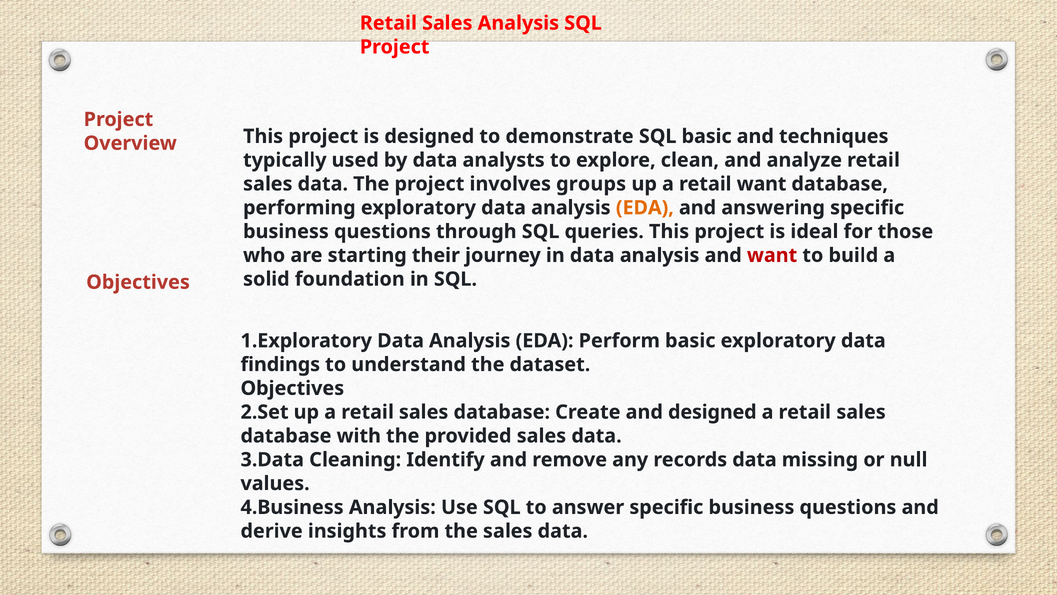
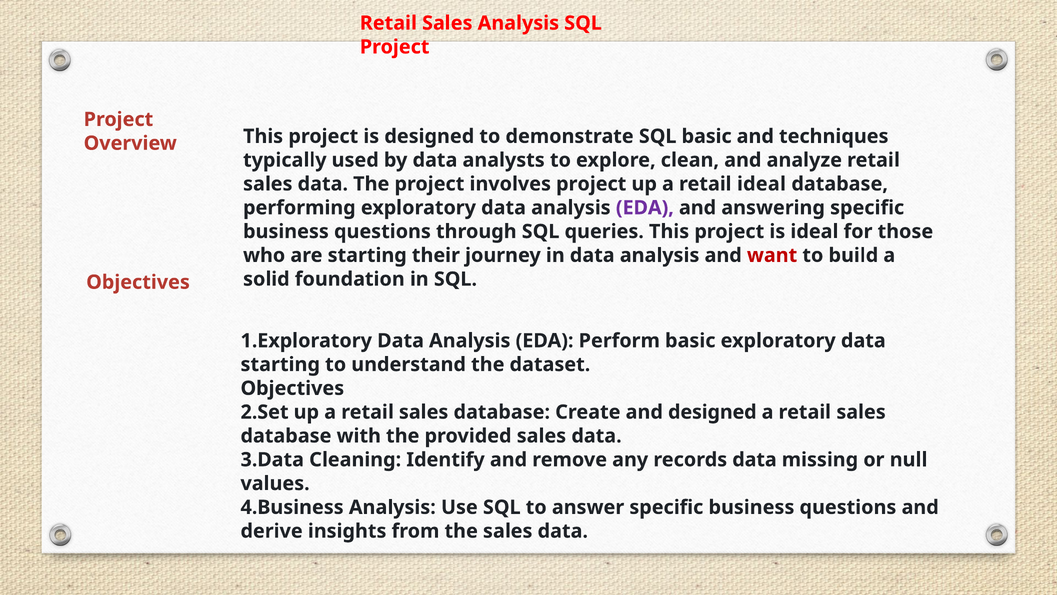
involves groups: groups -> project (591, 184)
retail want: want -> ideal (761, 184)
EDA colour: orange -> purple (645, 208)
findings: findings -> starting (280, 364)
